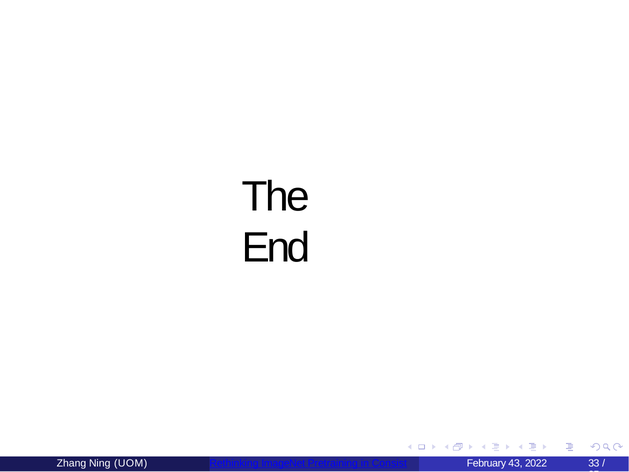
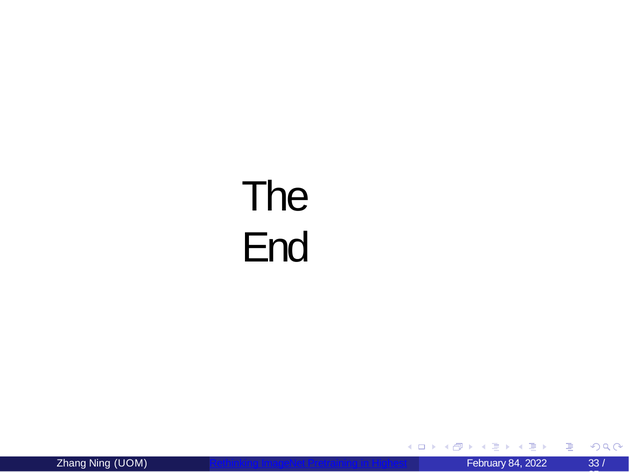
Consist: Consist -> Highest (389, 463)
43: 43 -> 84 (515, 464)
